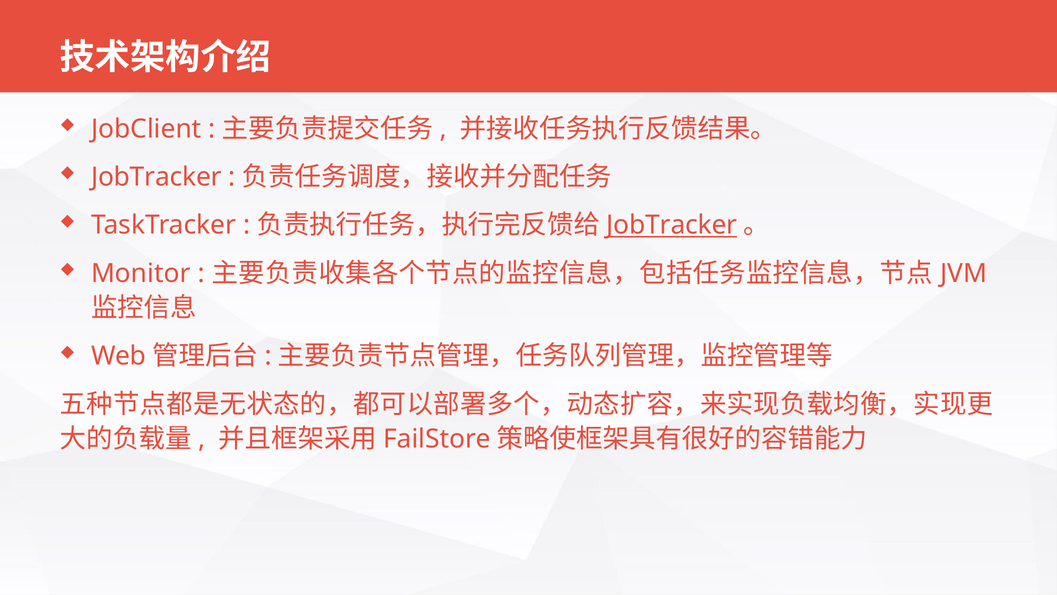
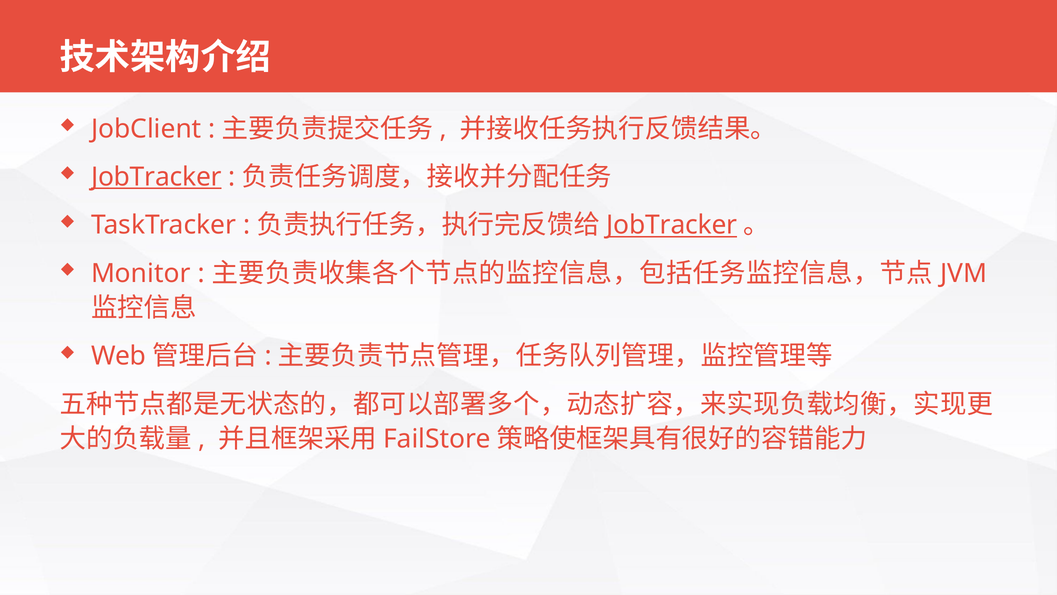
JobTracker underline: none -> present (156, 177)
